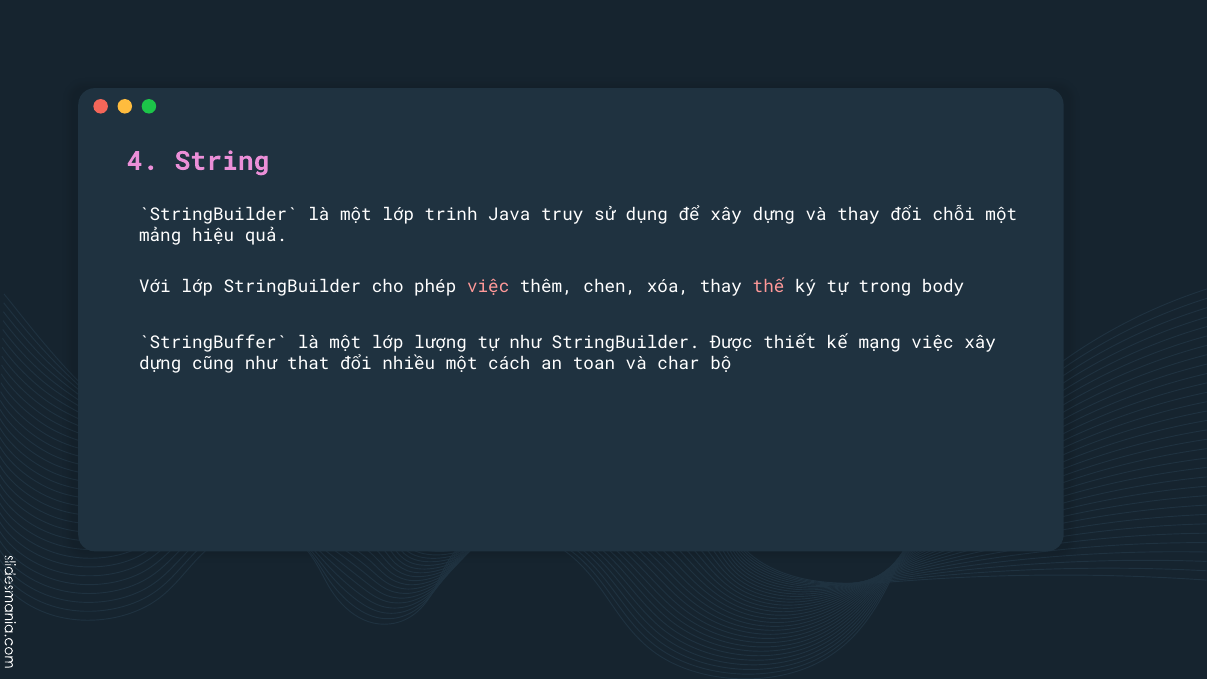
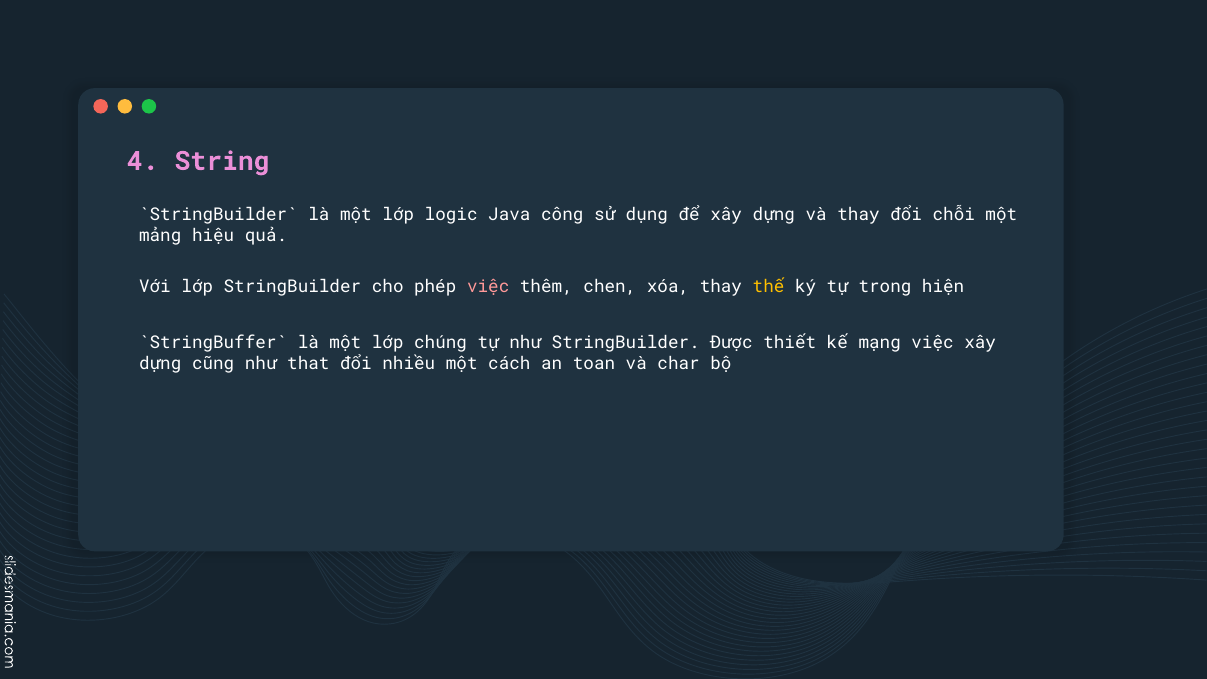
trinh: trinh -> logic (451, 214)
truy: truy -> công (562, 214)
thế colour: pink -> yellow (769, 287)
body: body -> hiện (943, 287)
lượng: lượng -> chúng (441, 343)
